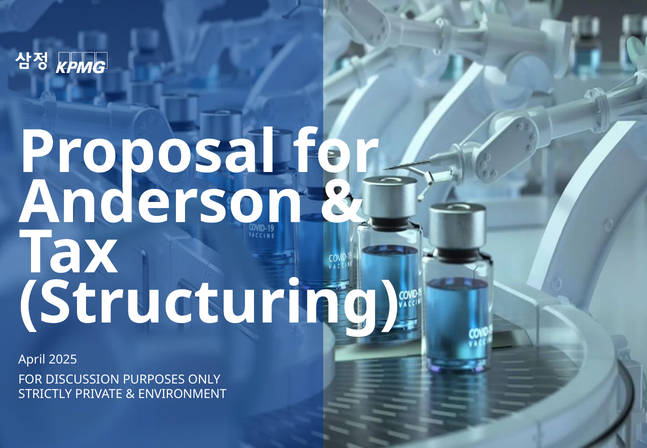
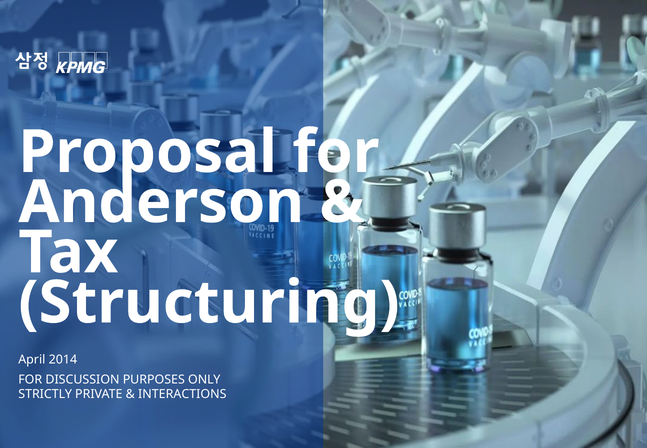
2025: 2025 -> 2014 (63, 359)
ENVIRONMENT: ENVIRONMENT -> INTERACTIONS (182, 394)
